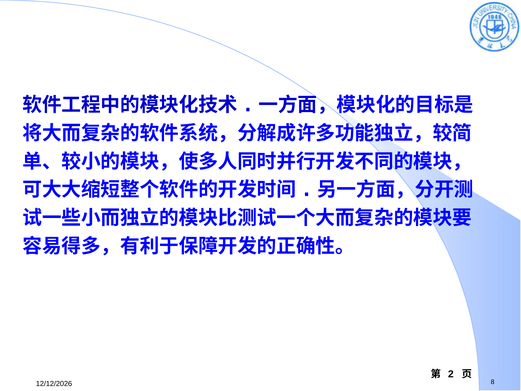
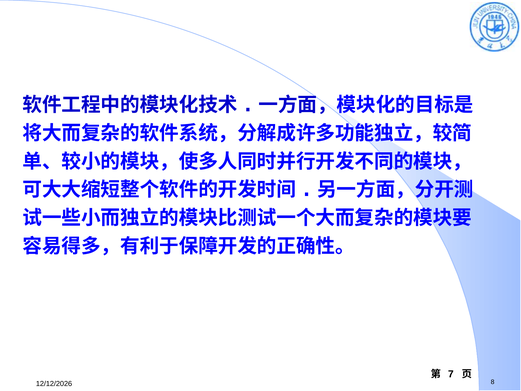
2: 2 -> 7 (451, 374)
